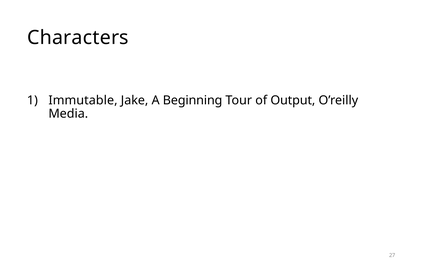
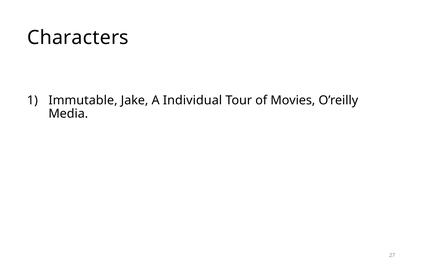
Beginning: Beginning -> Individual (192, 100)
Output: Output -> Movies (293, 100)
